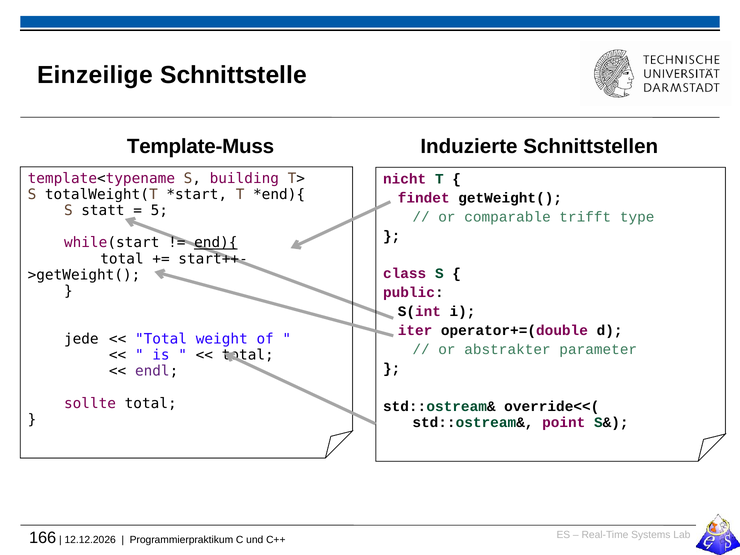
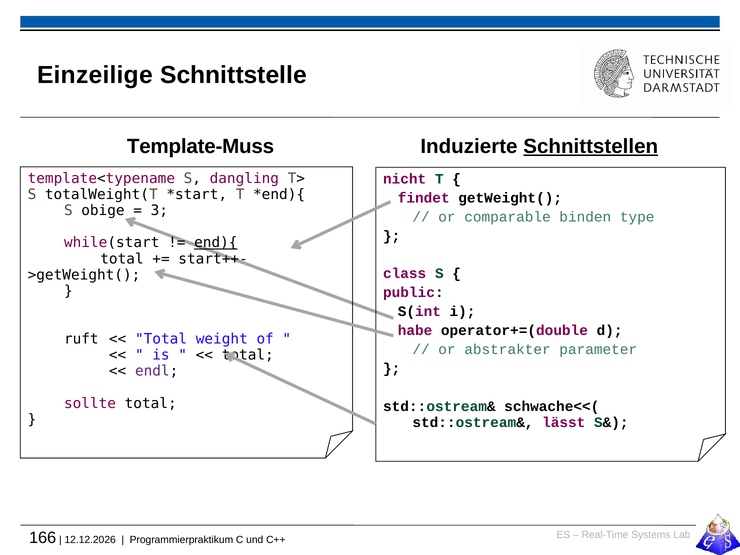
Schnittstellen underline: none -> present (591, 146)
building: building -> dangling (244, 179)
statt: statt -> obige (103, 211)
5: 5 -> 3 (159, 211)
trifft: trifft -> binden (585, 217)
iter: iter -> habe (415, 331)
jede: jede -> ruft (81, 339)
override<<(: override<<( -> schwache<<( (552, 406)
point: point -> lässt (564, 422)
